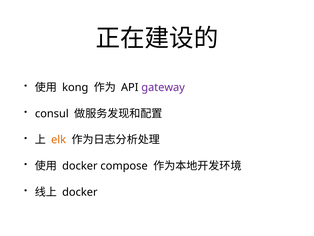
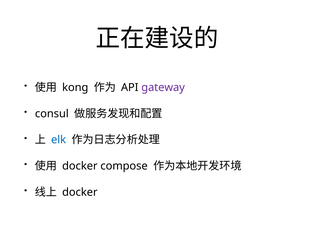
elk colour: orange -> blue (59, 140)
